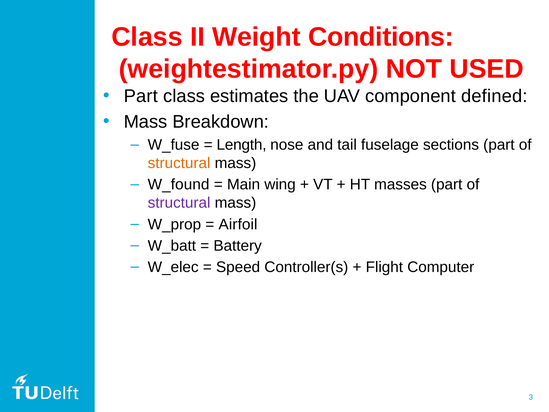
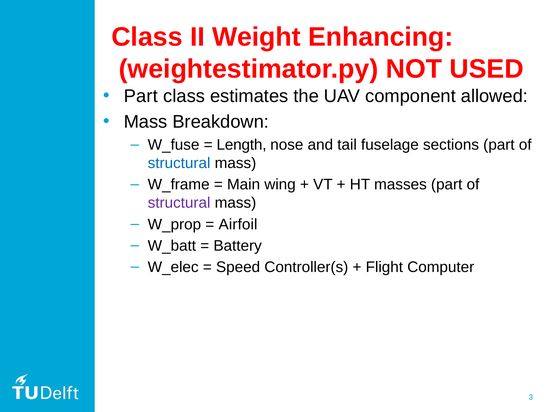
Conditions: Conditions -> Enhancing (381, 37)
defined: defined -> allowed (494, 96)
structural colour: orange -> blue (179, 163)
W_found: W_found -> W_frame (179, 184)
